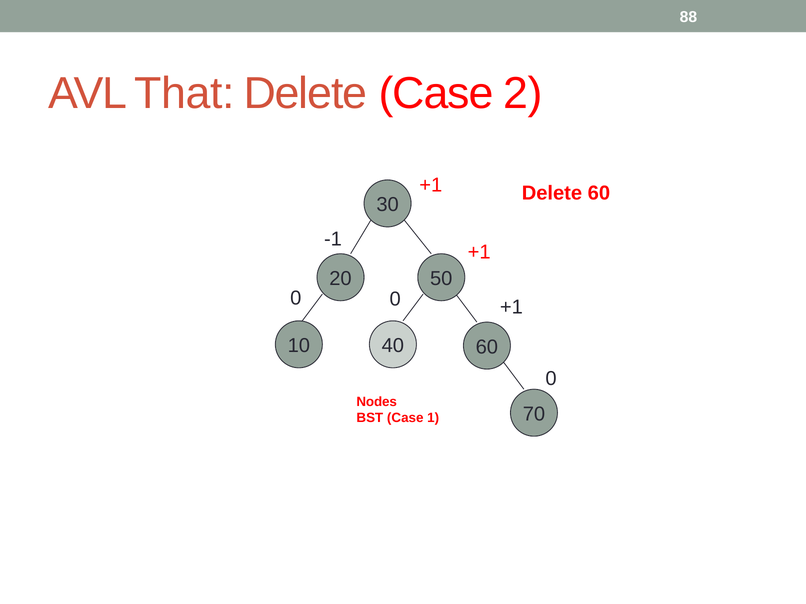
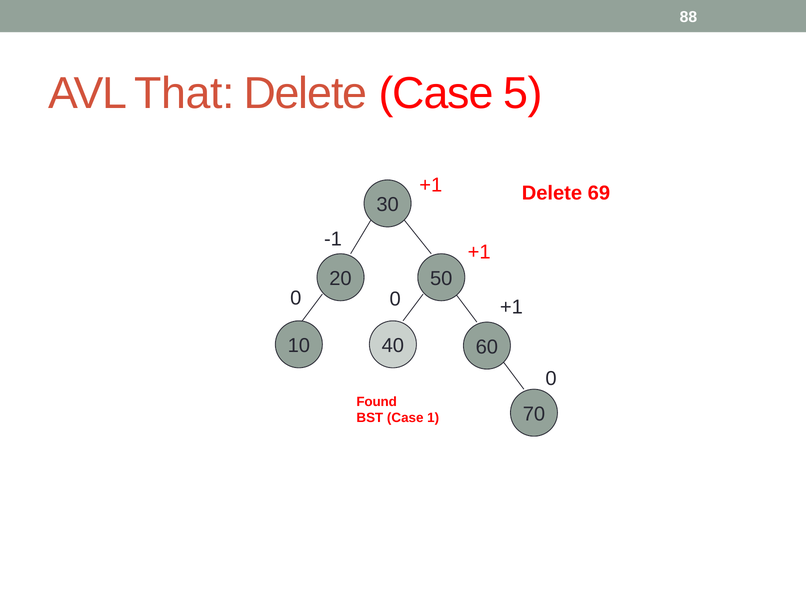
2: 2 -> 5 (523, 94)
Delete 60: 60 -> 69 (599, 193)
Nodes: Nodes -> Found (377, 402)
